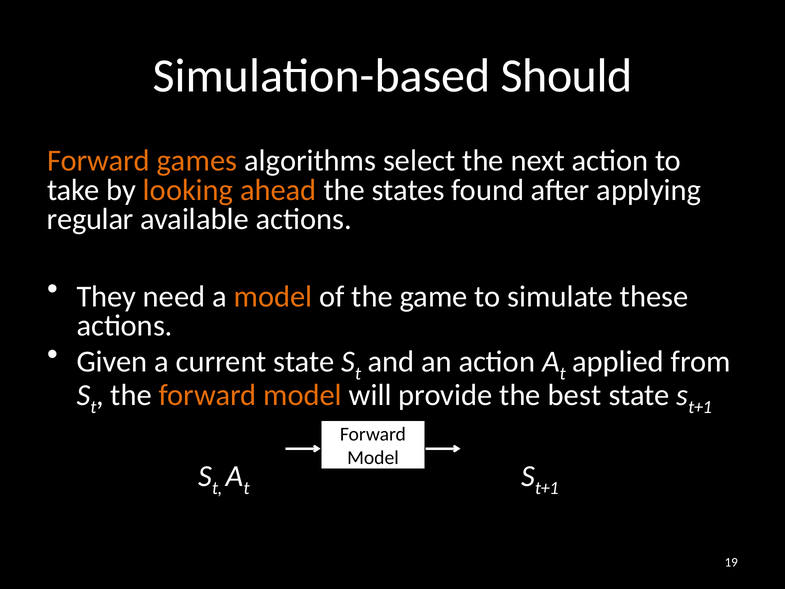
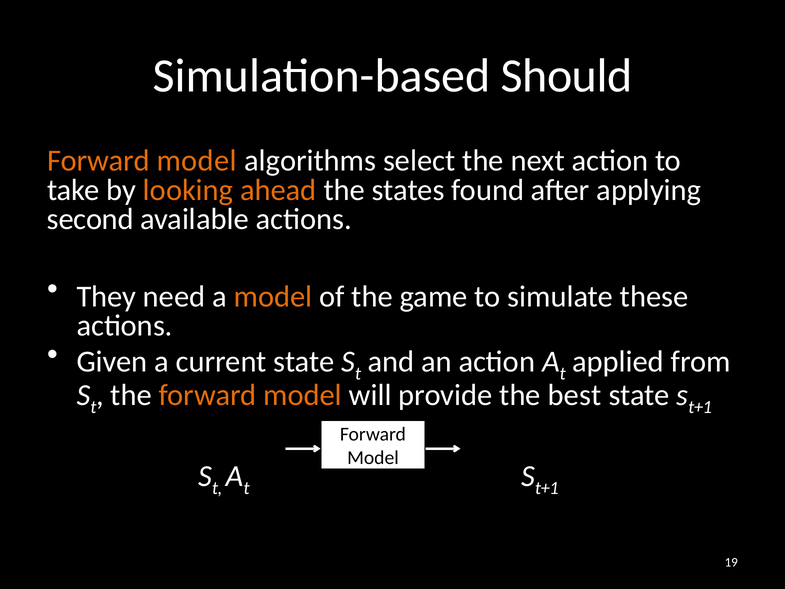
games: games -> model (197, 161)
regular: regular -> second (90, 219)
